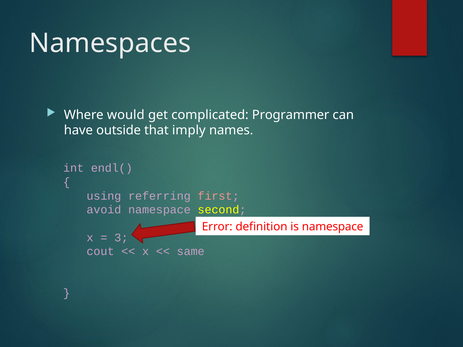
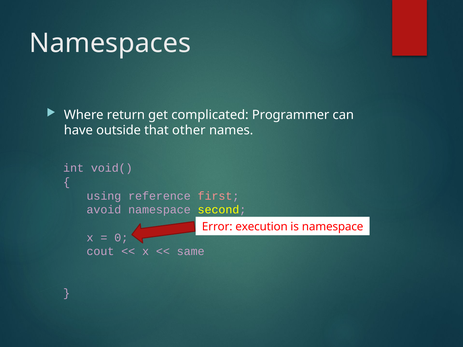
would: would -> return (126, 115)
imply: imply -> other (189, 130)
endl(: endl( -> void( (112, 168)
referring: referring -> reference (159, 196)
definition: definition -> execution (262, 227)
3: 3 -> 0 (121, 238)
